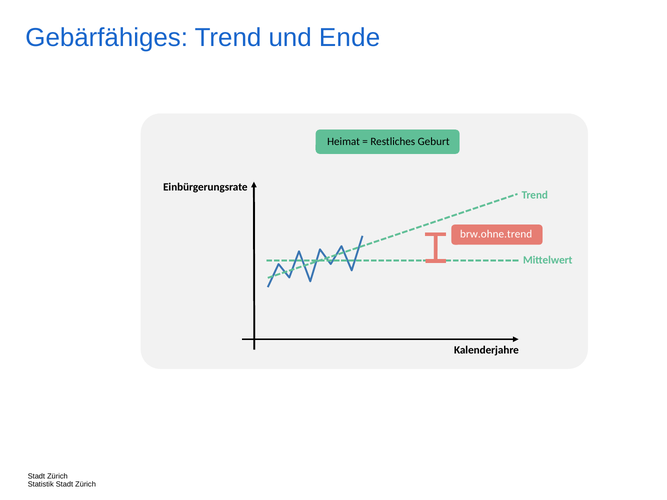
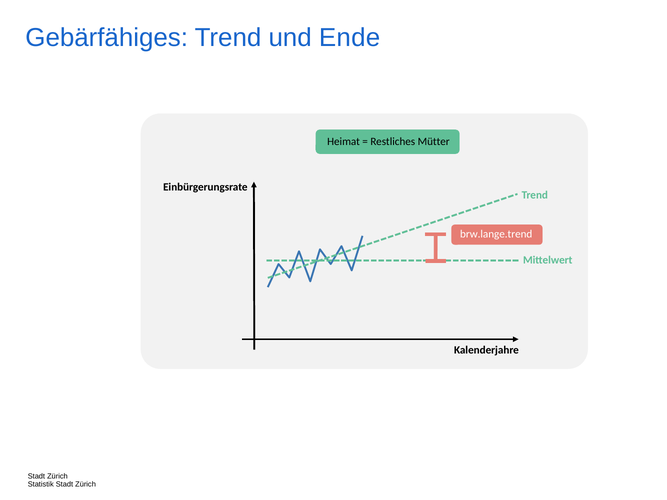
Geburt: Geburt -> Mütter (434, 142)
brw.ohne.trend: brw.ohne.trend -> brw.lange.trend (496, 234)
